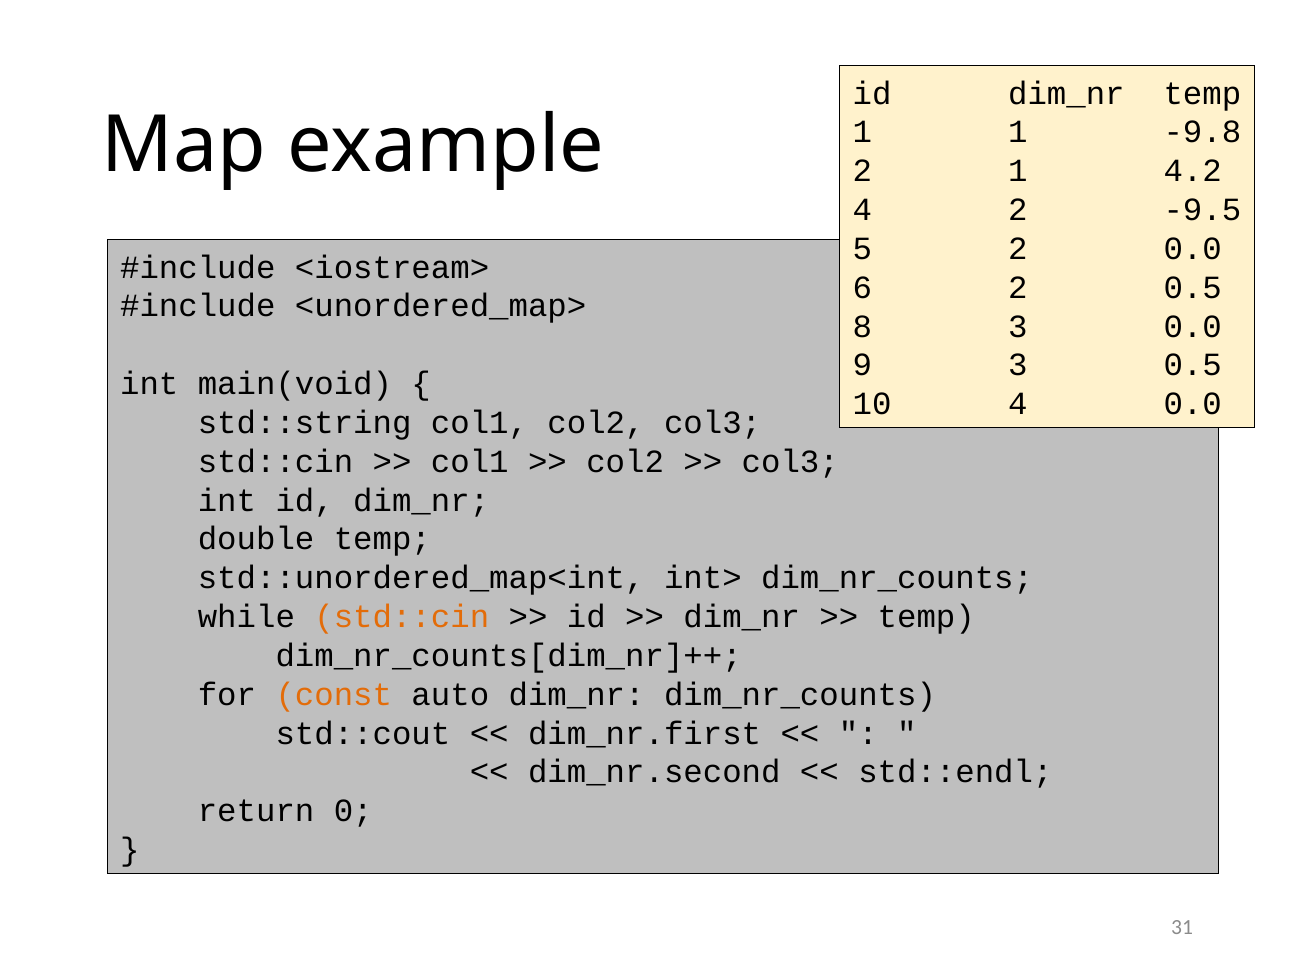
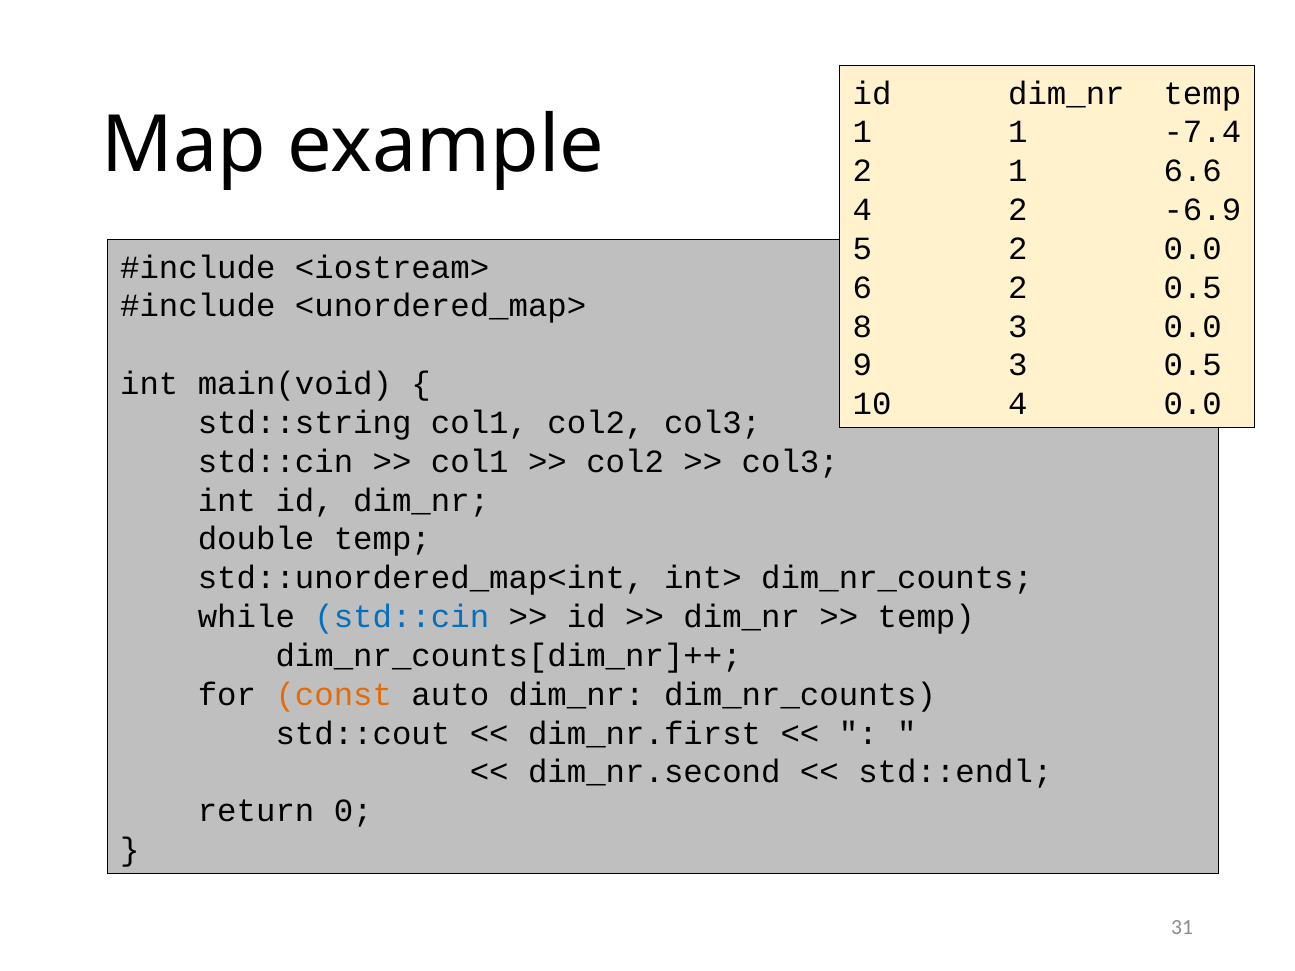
-9.8: -9.8 -> -7.4 (1202, 132)
4.2: 4.2 -> 6.6 (1193, 171)
-9.5: -9.5 -> -6.9 (1202, 210)
std::cin colour: orange -> blue (402, 617)
